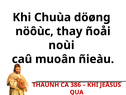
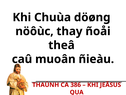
noùi: noùi -> theâ (61, 45)
